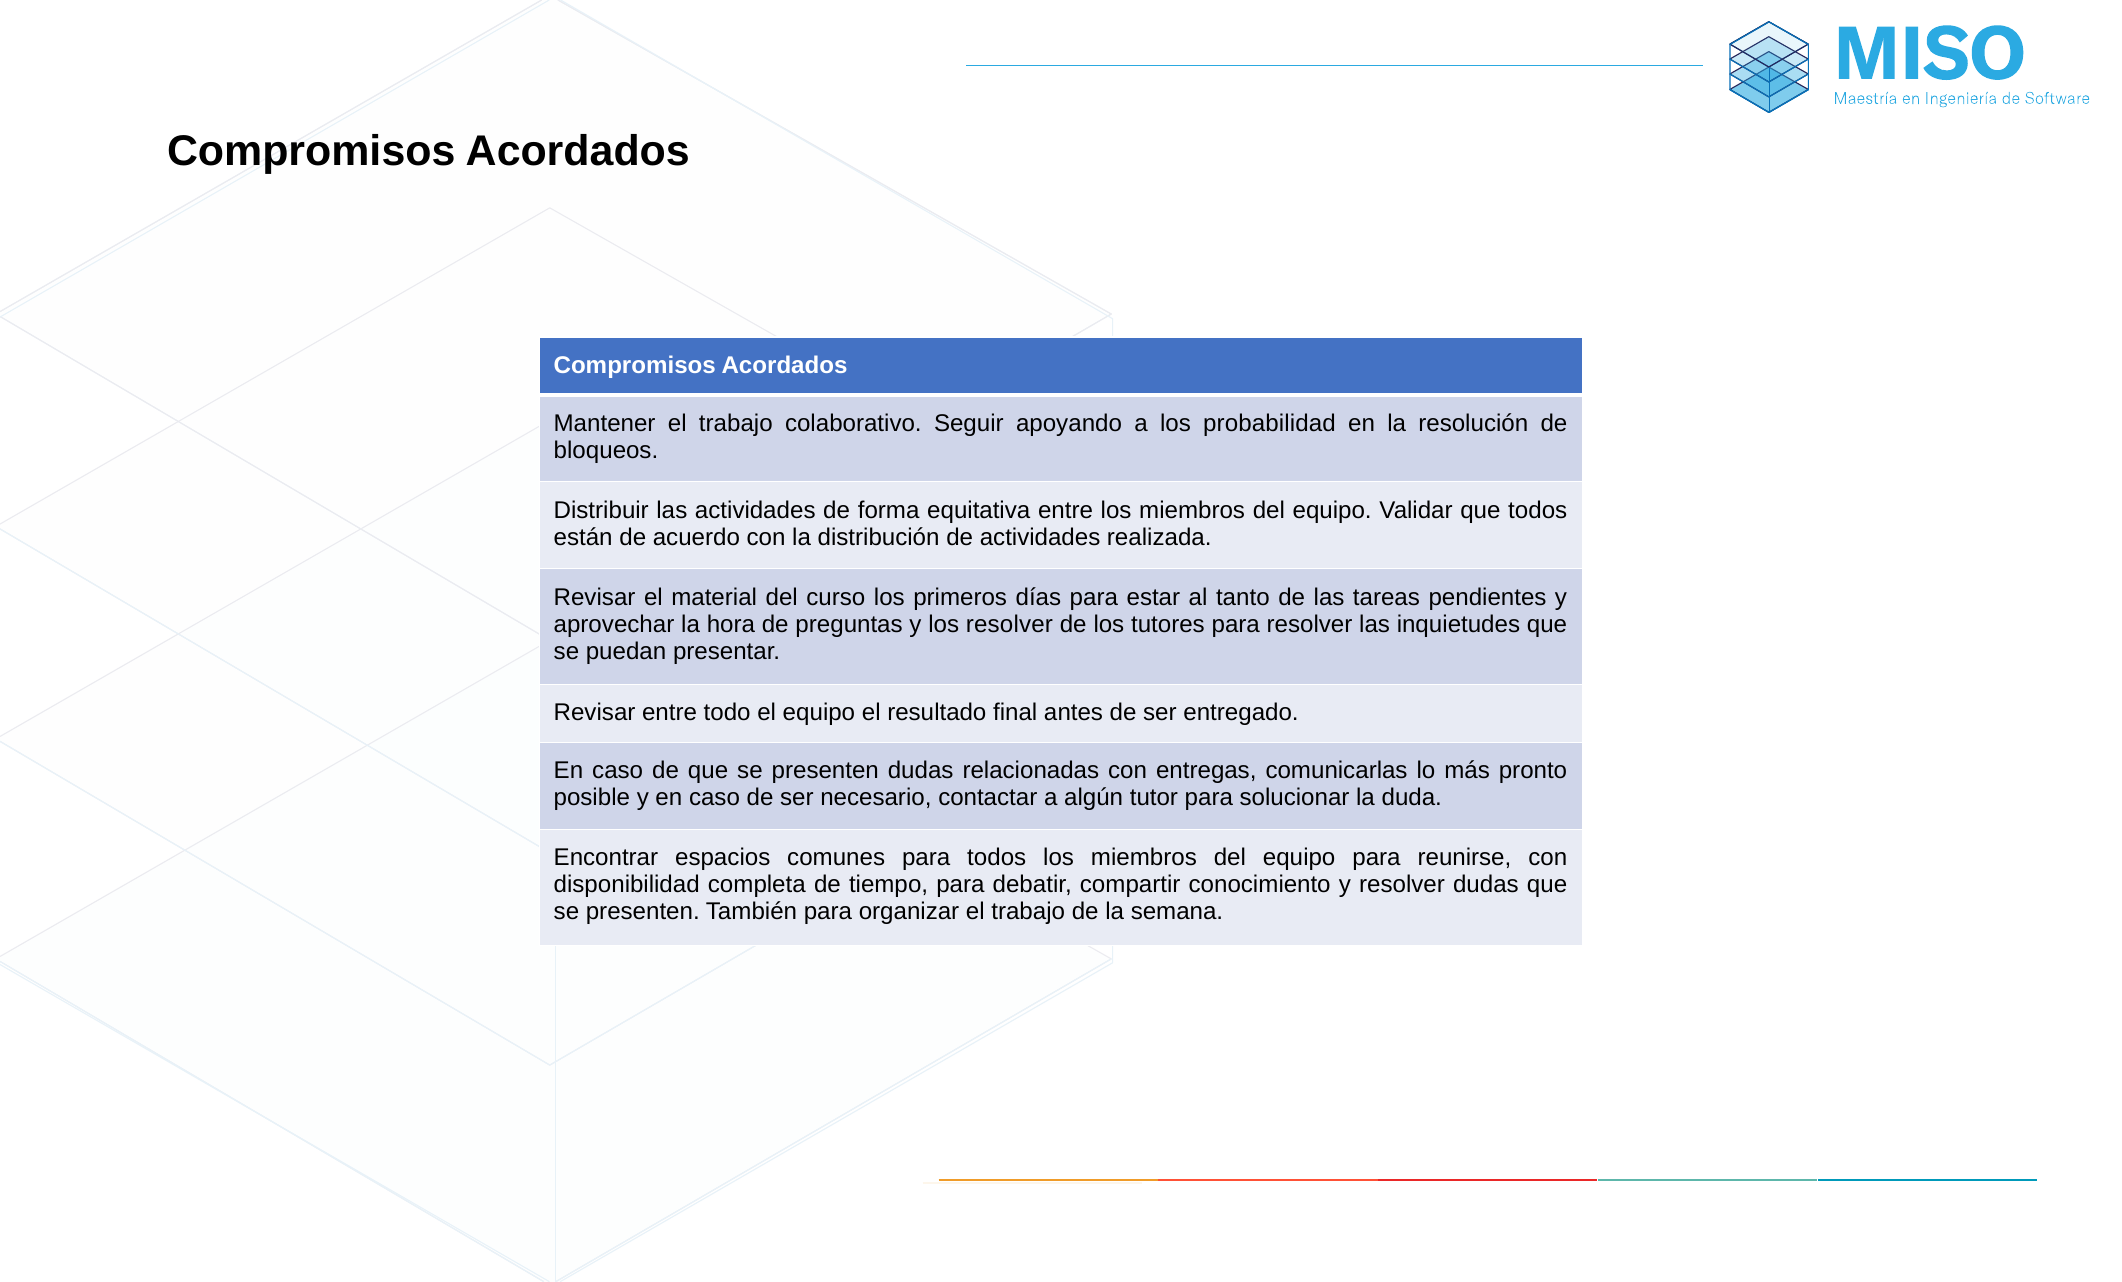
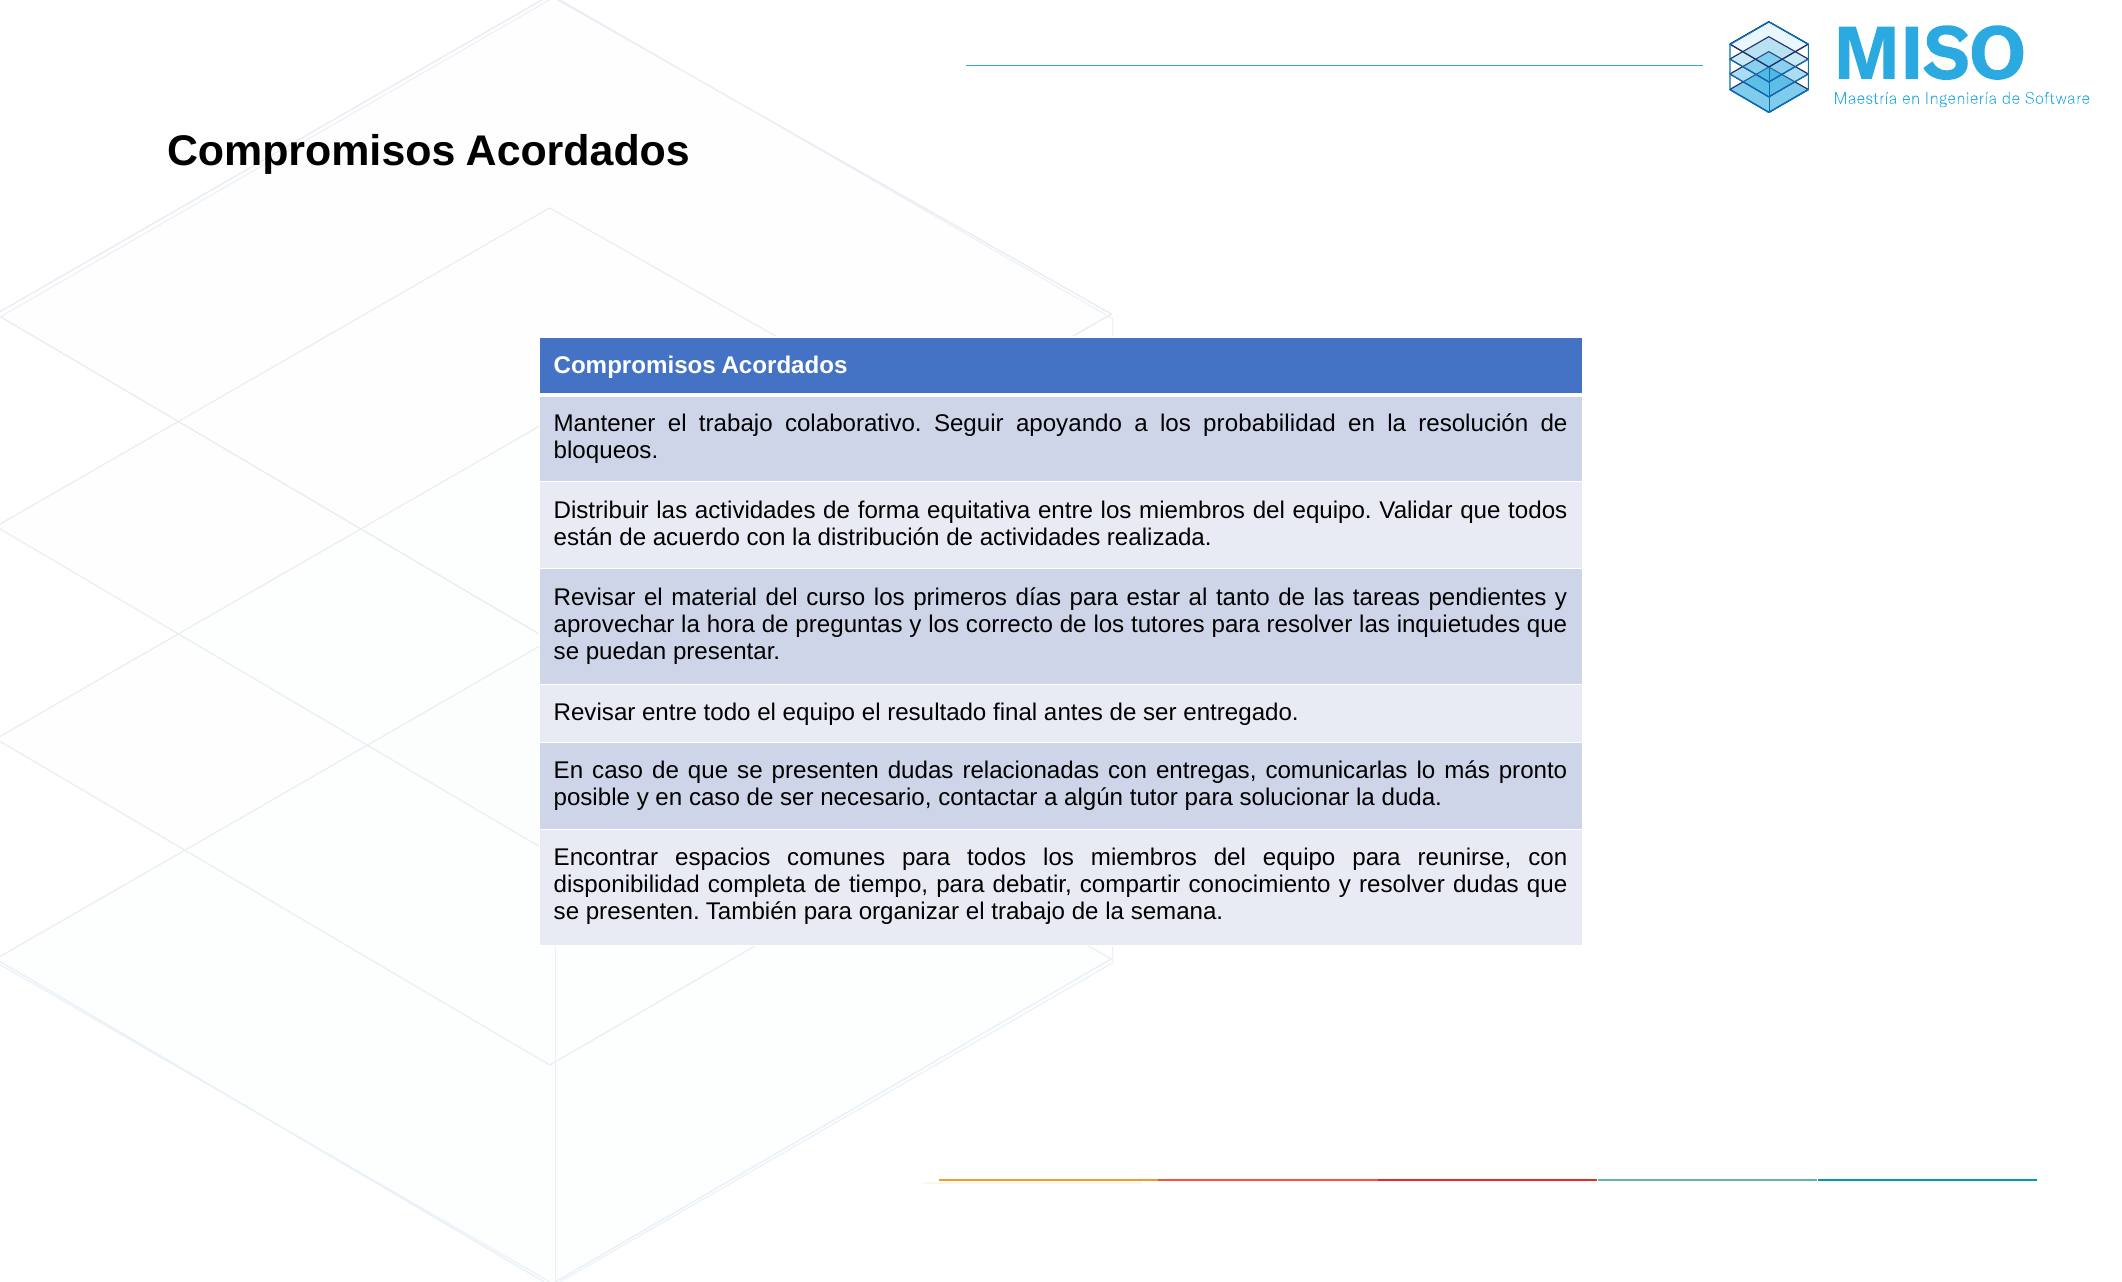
los resolver: resolver -> correcto (1010, 624)
